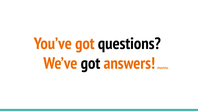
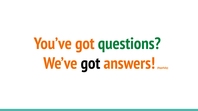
questions colour: black -> green (129, 44)
